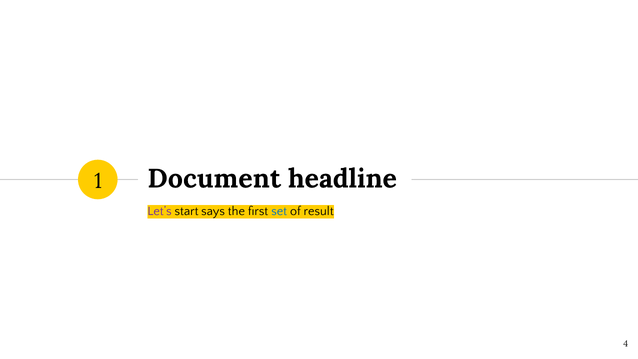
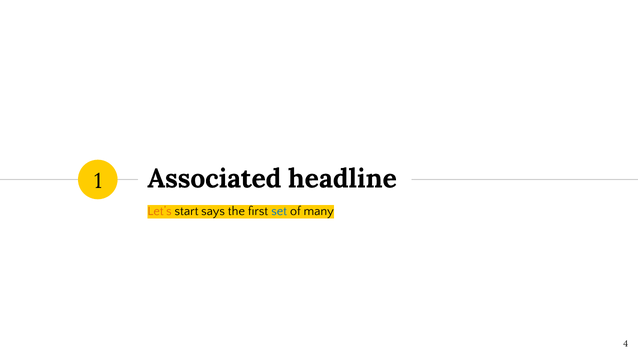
Document: Document -> Associated (214, 179)
Let’s colour: purple -> orange (160, 211)
result: result -> many (319, 211)
